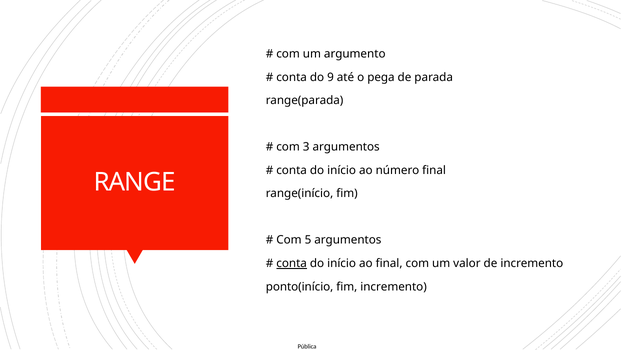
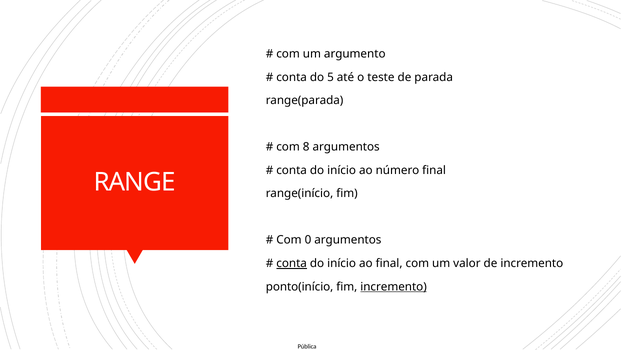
9: 9 -> 5 (330, 77)
pega: pega -> teste (381, 77)
3: 3 -> 8 (306, 147)
5: 5 -> 0 (308, 240)
incremento underline: none -> present (394, 287)
